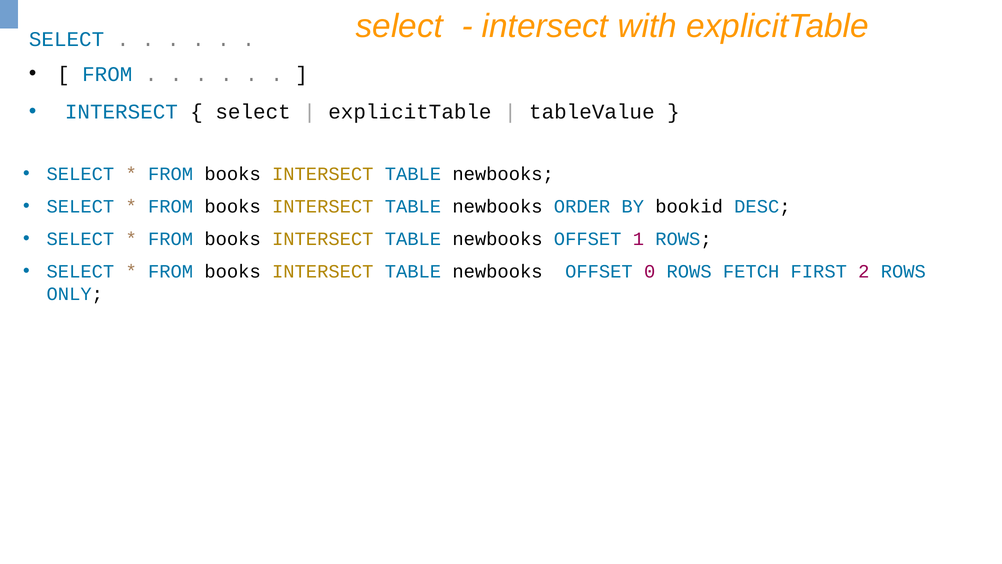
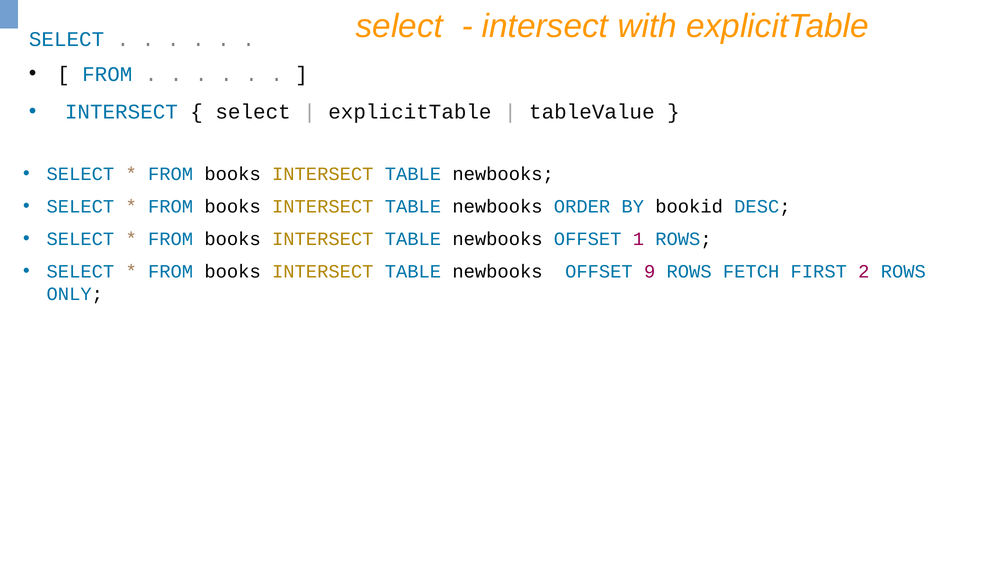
0: 0 -> 9 (650, 271)
